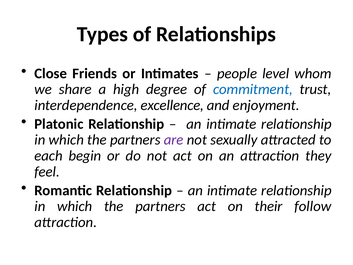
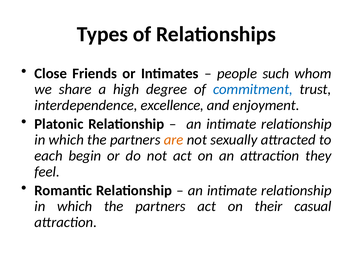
level: level -> such (276, 73)
are colour: purple -> orange (174, 140)
follow: follow -> casual (313, 206)
